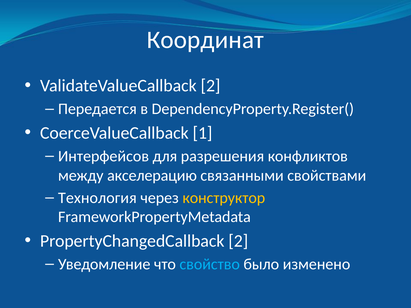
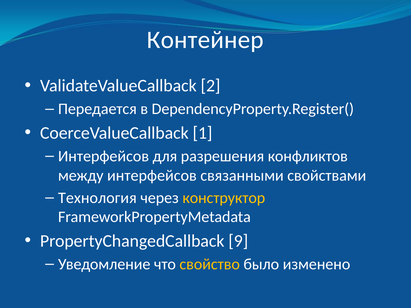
Координат: Координат -> Контейнер (205, 40)
между акселерацию: акселерацию -> интерфейсов (152, 176)
PropertyChangedCallback 2: 2 -> 9 (238, 241)
свойство colour: light blue -> yellow (210, 265)
